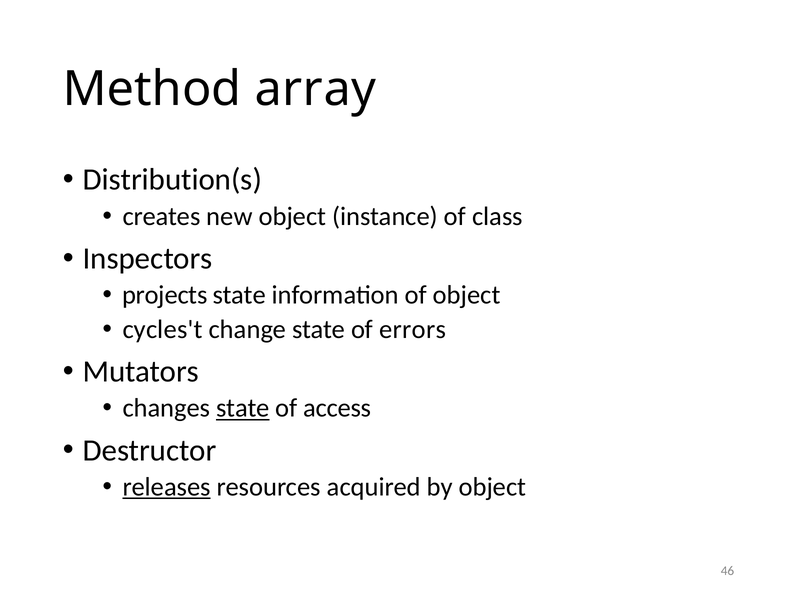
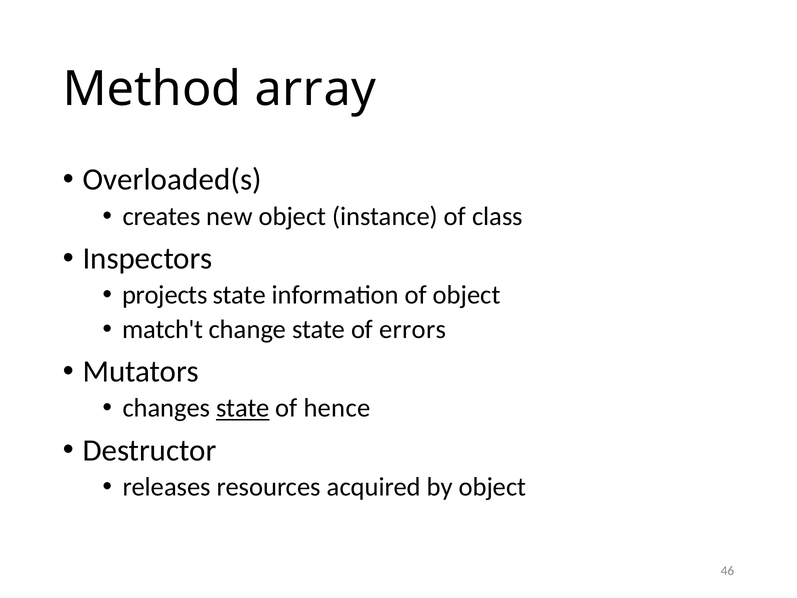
Distribution(s: Distribution(s -> Overloaded(s (172, 180)
cycles't: cycles't -> match't (163, 329)
access: access -> hence (337, 408)
releases underline: present -> none (167, 487)
